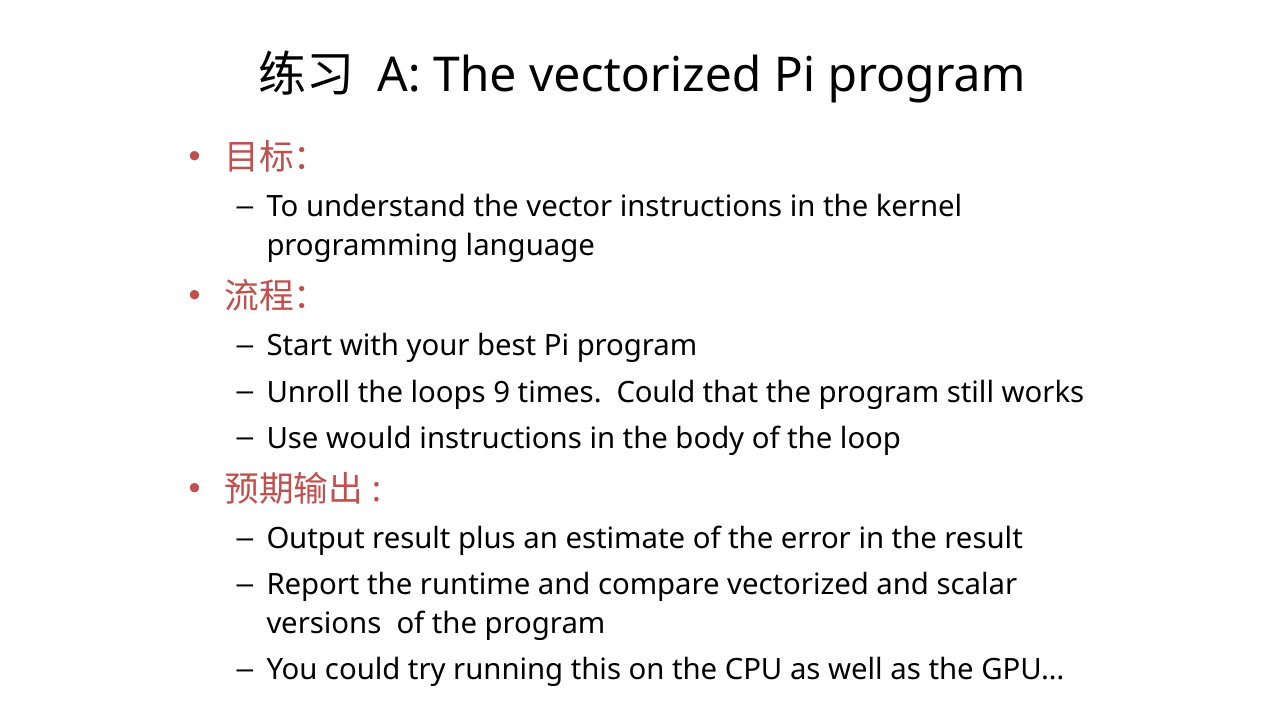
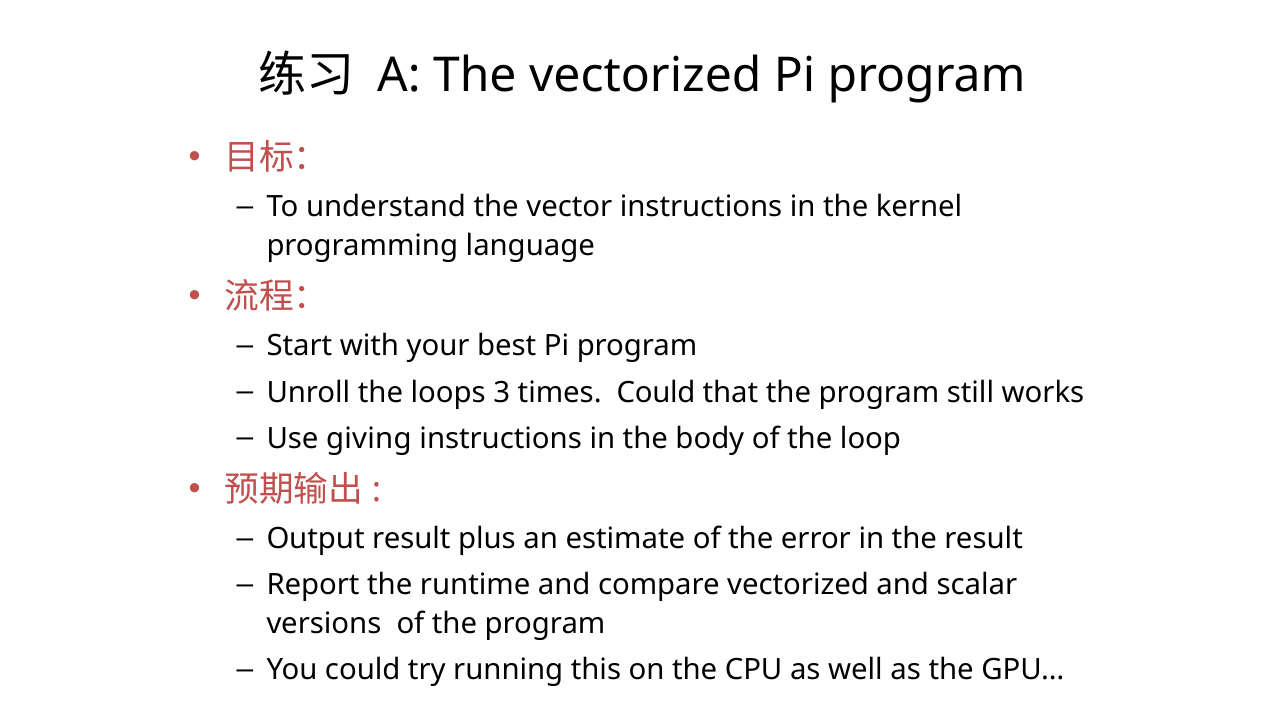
9: 9 -> 3 (502, 393)
would: would -> giving (369, 439)
